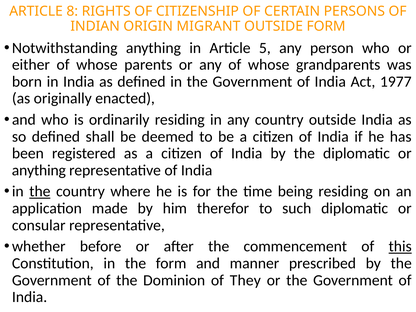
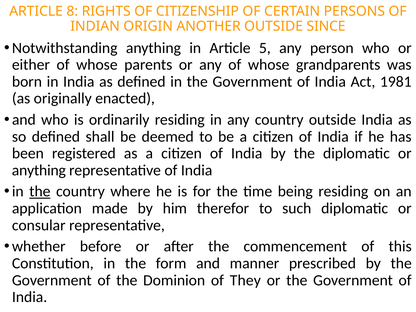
MIGRANT: MIGRANT -> ANOTHER (209, 26)
OUTSIDE FORM: FORM -> SINCE (326, 26)
1977: 1977 -> 1981 (396, 82)
this underline: present -> none (400, 246)
